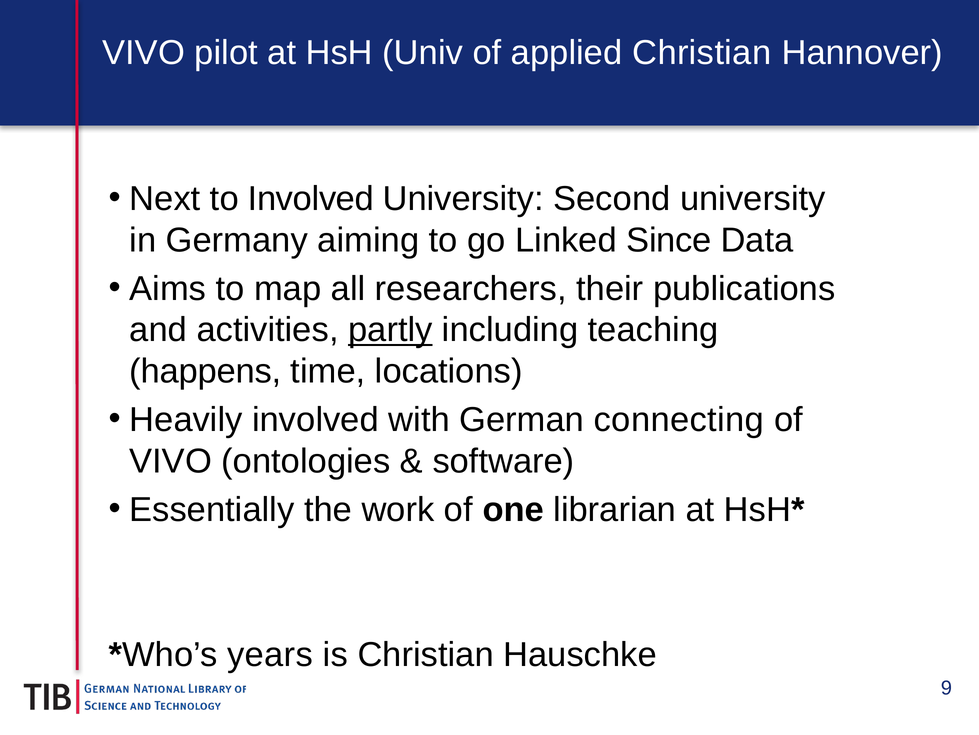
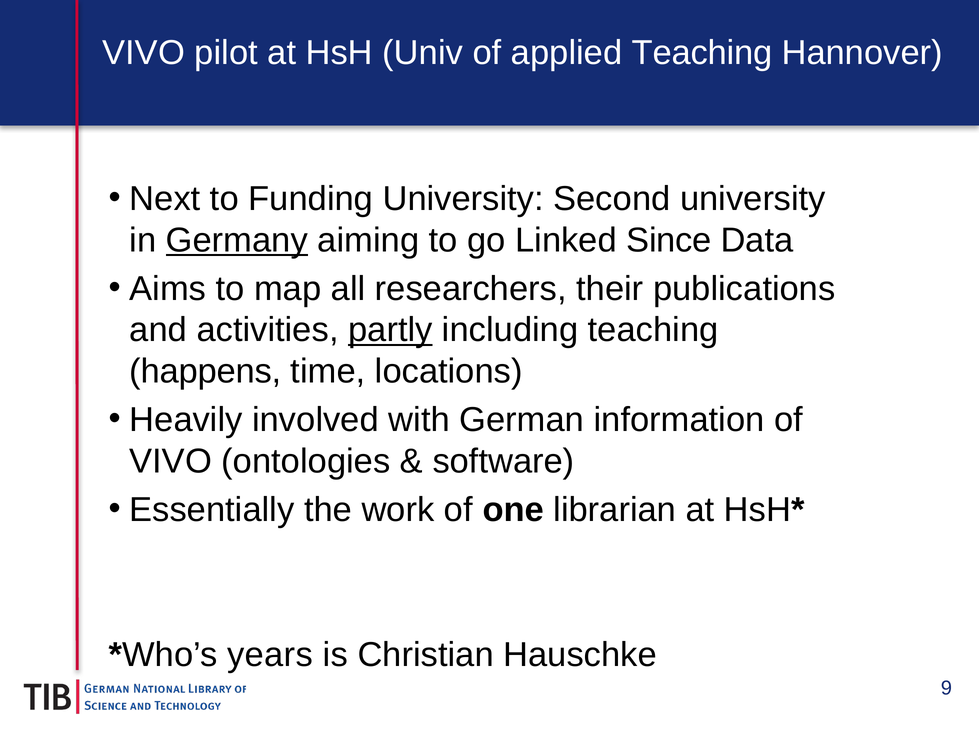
applied Christian: Christian -> Teaching (702, 53)
to Involved: Involved -> Funding (311, 199)
Germany underline: none -> present (237, 240)
connecting: connecting -> information (679, 420)
